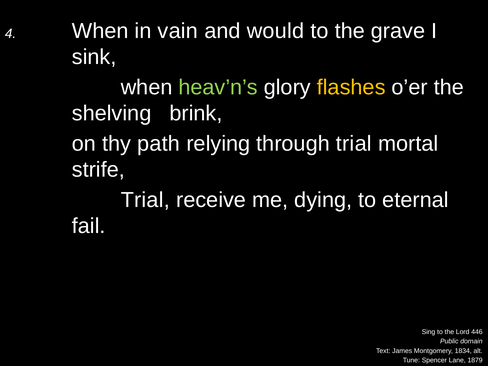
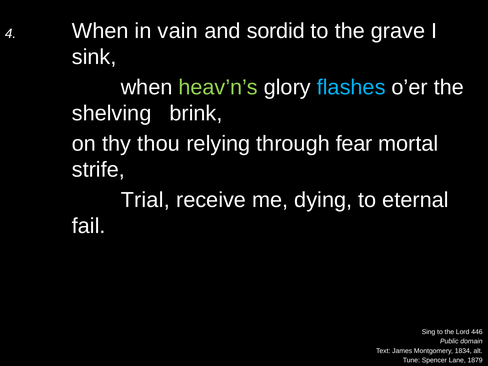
would: would -> sordid (276, 31)
flashes colour: yellow -> light blue (351, 87)
path: path -> thou (159, 144)
through trial: trial -> fear (354, 144)
